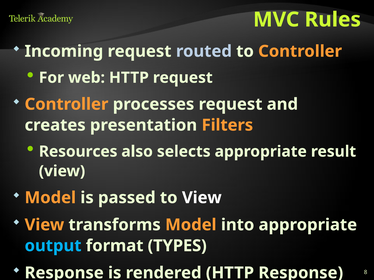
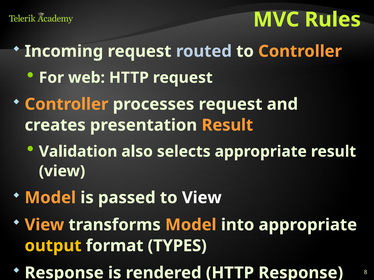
presentation Filters: Filters -> Result (227, 125)
Resources: Resources -> Validation (78, 152)
output colour: light blue -> yellow (53, 246)
